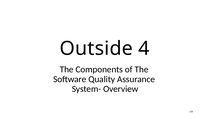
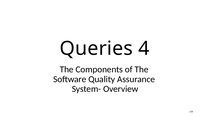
Outside: Outside -> Queries (96, 49)
